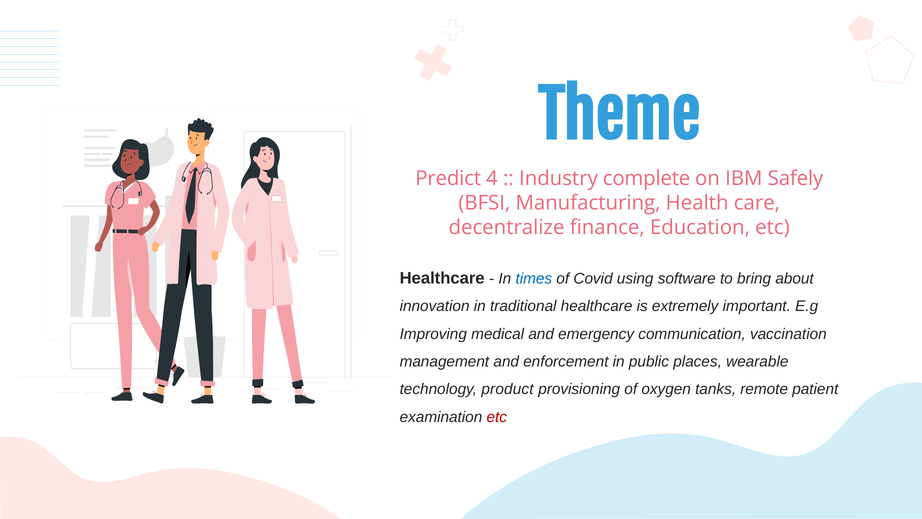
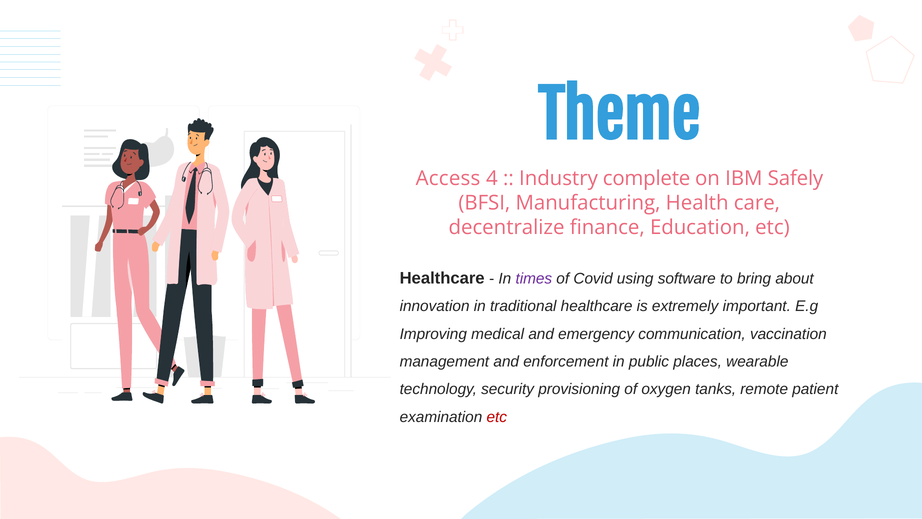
Predict: Predict -> Access (448, 178)
times colour: blue -> purple (534, 278)
product: product -> security (508, 389)
